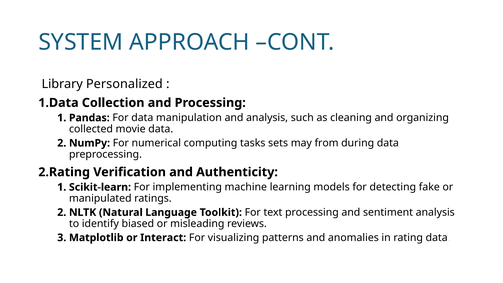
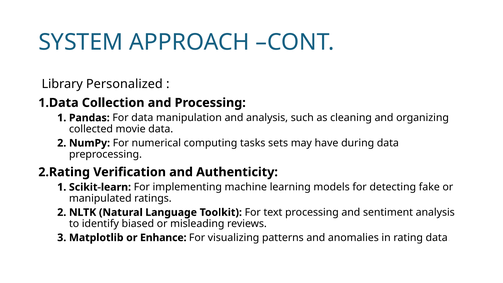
from: from -> have (327, 143)
Interact: Interact -> Enhance (163, 238)
